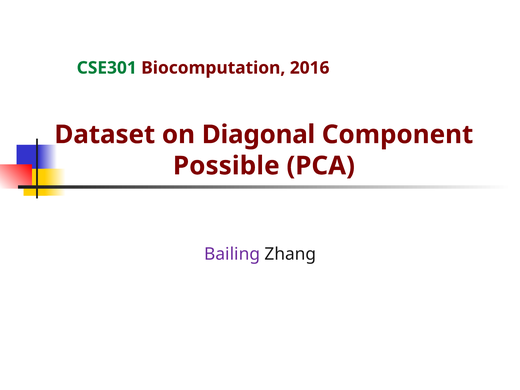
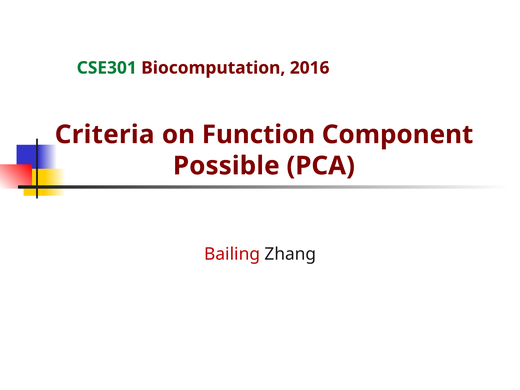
Dataset: Dataset -> Criteria (105, 135)
Diagonal: Diagonal -> Function (258, 135)
Bailing colour: purple -> red (232, 254)
